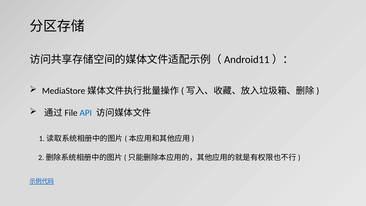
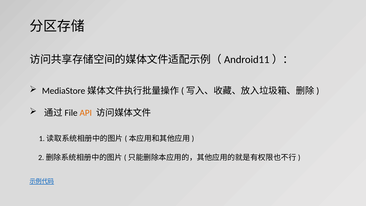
API colour: blue -> orange (86, 113)
